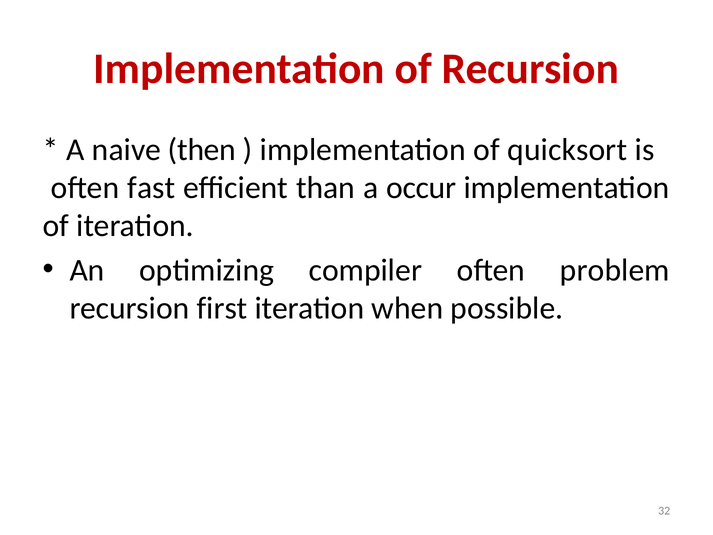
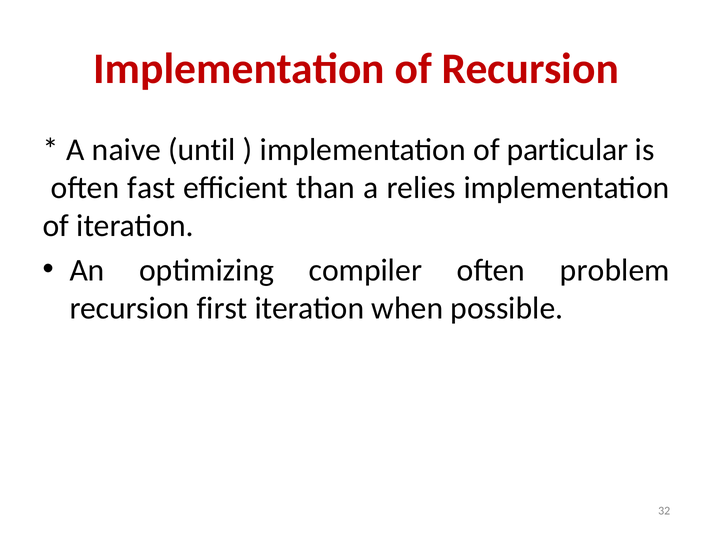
then: then -> until (202, 150)
quicksort: quicksort -> particular (567, 150)
occur: occur -> relies (421, 188)
